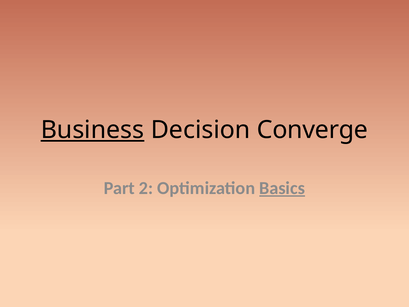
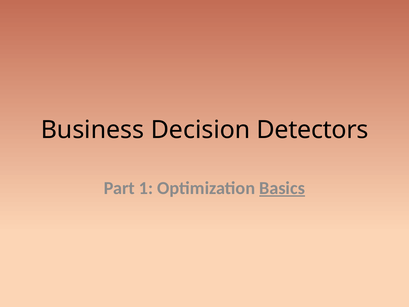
Business underline: present -> none (92, 130)
Converge: Converge -> Detectors (312, 130)
2: 2 -> 1 (146, 188)
